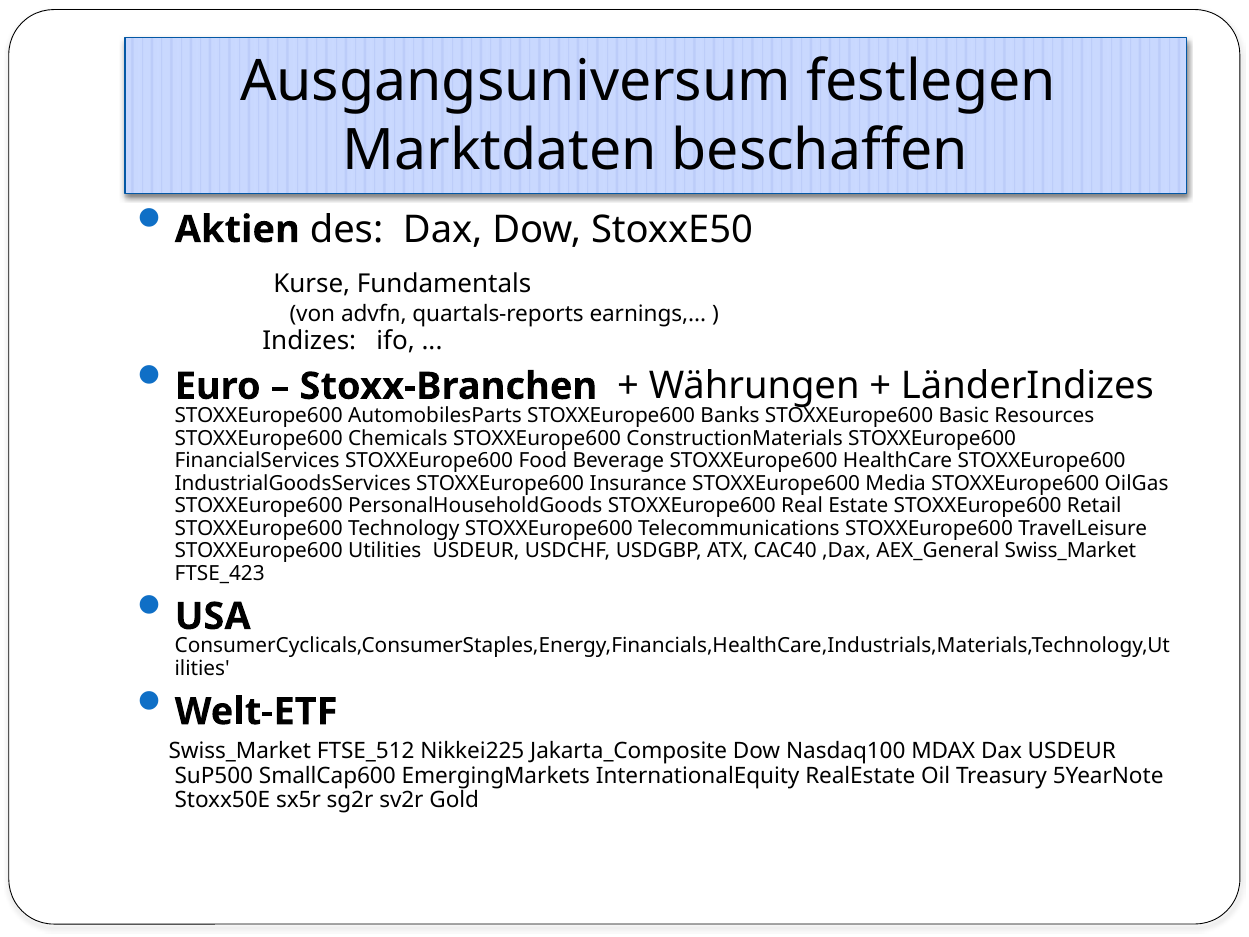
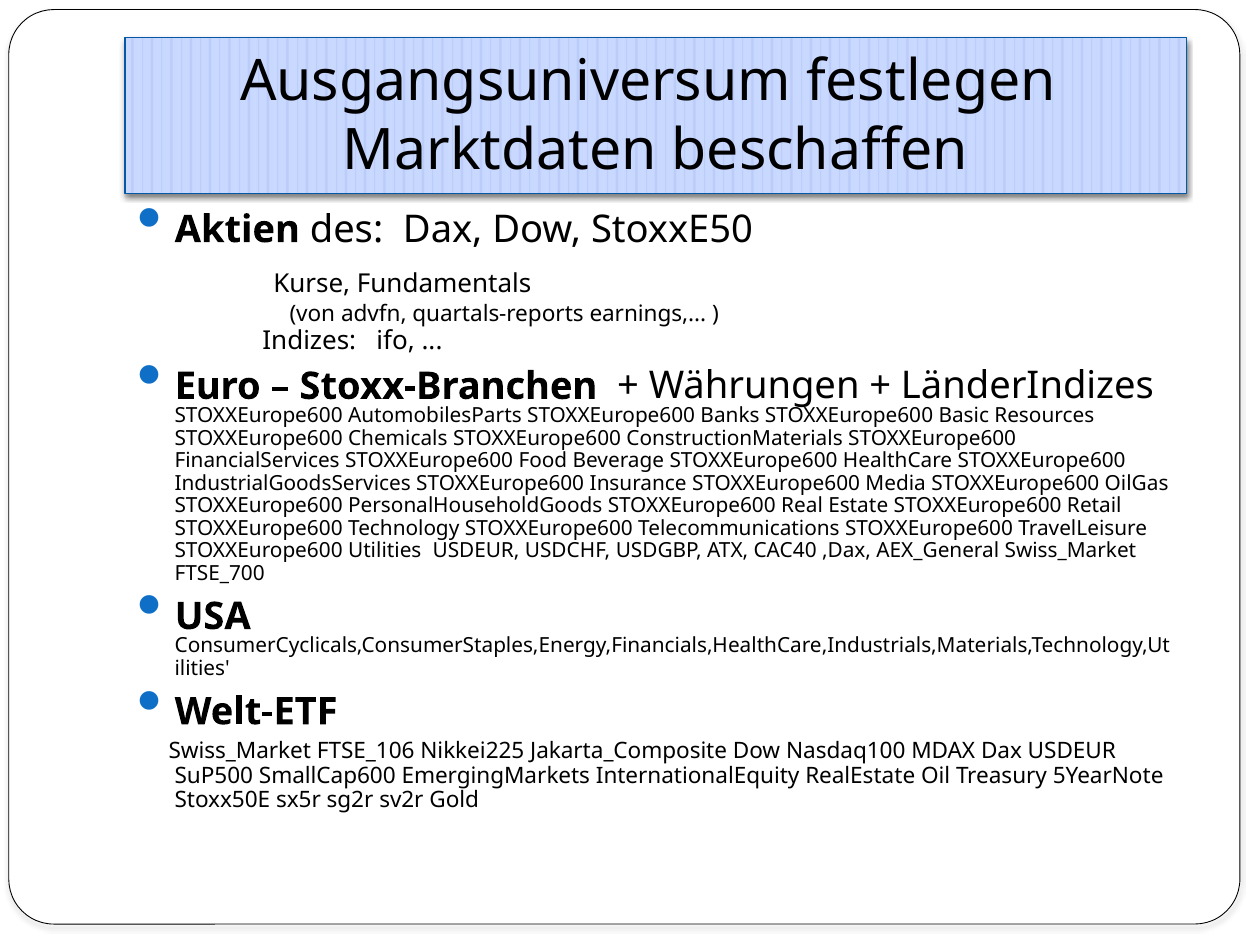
FTSE_423: FTSE_423 -> FTSE_700 (220, 573)
FTSE_512: FTSE_512 -> FTSE_106 (366, 751)
